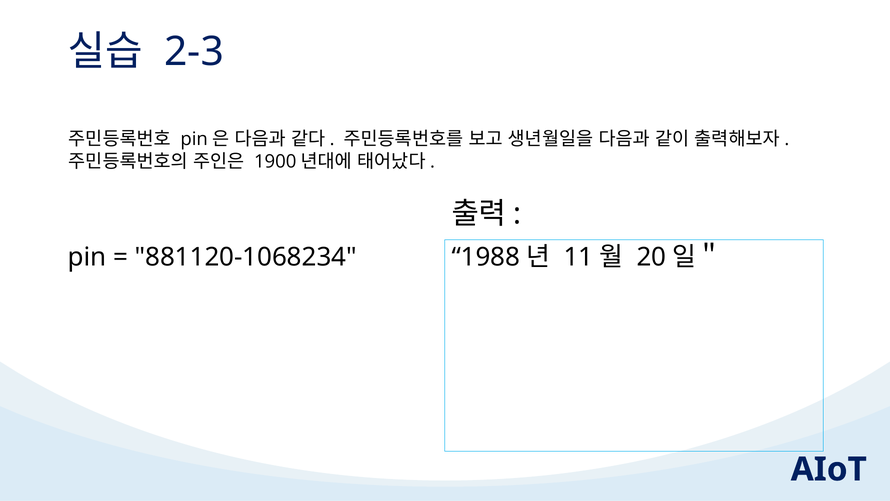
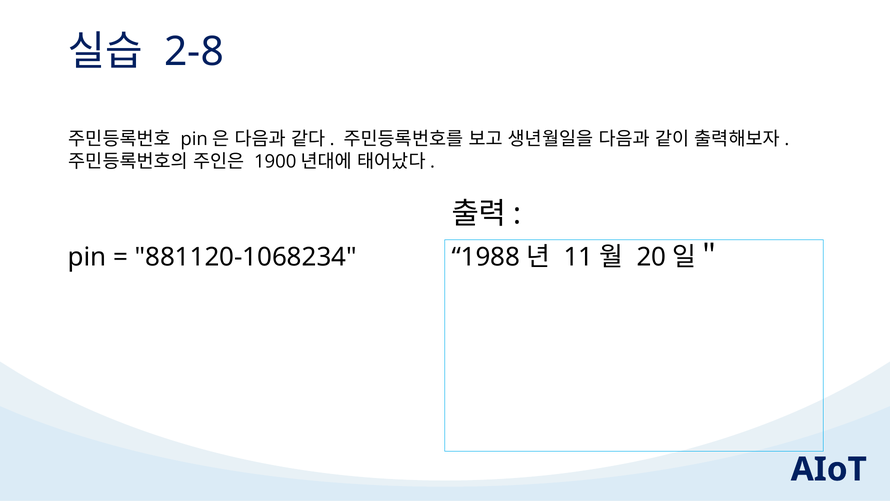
2-3: 2-3 -> 2-8 (194, 52)
